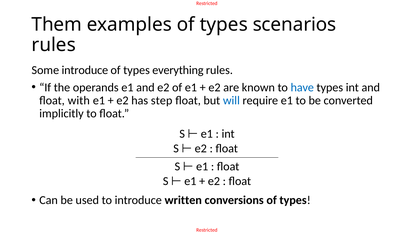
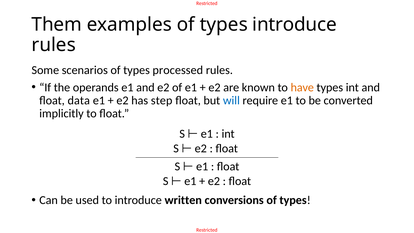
types scenarios: scenarios -> introduce (295, 25)
Some introduce: introduce -> scenarios (85, 70)
everything: everything -> processed (178, 70)
have colour: blue -> orange (302, 87)
with: with -> data (79, 100)
